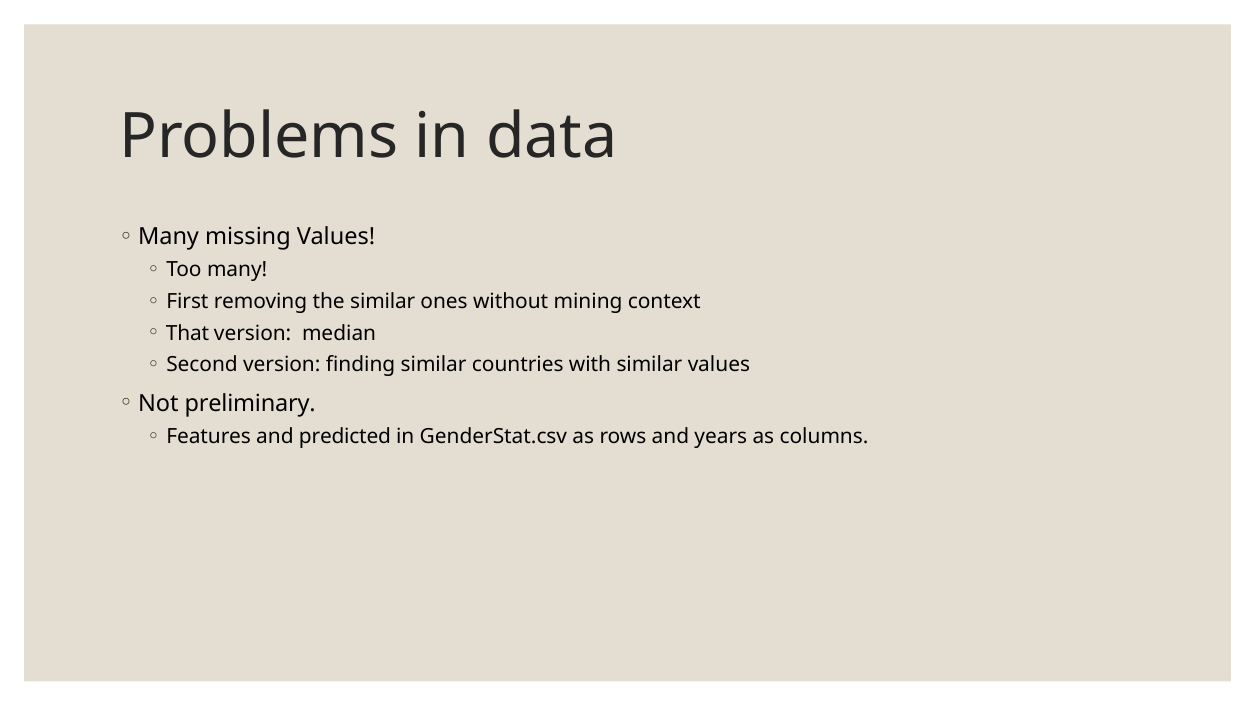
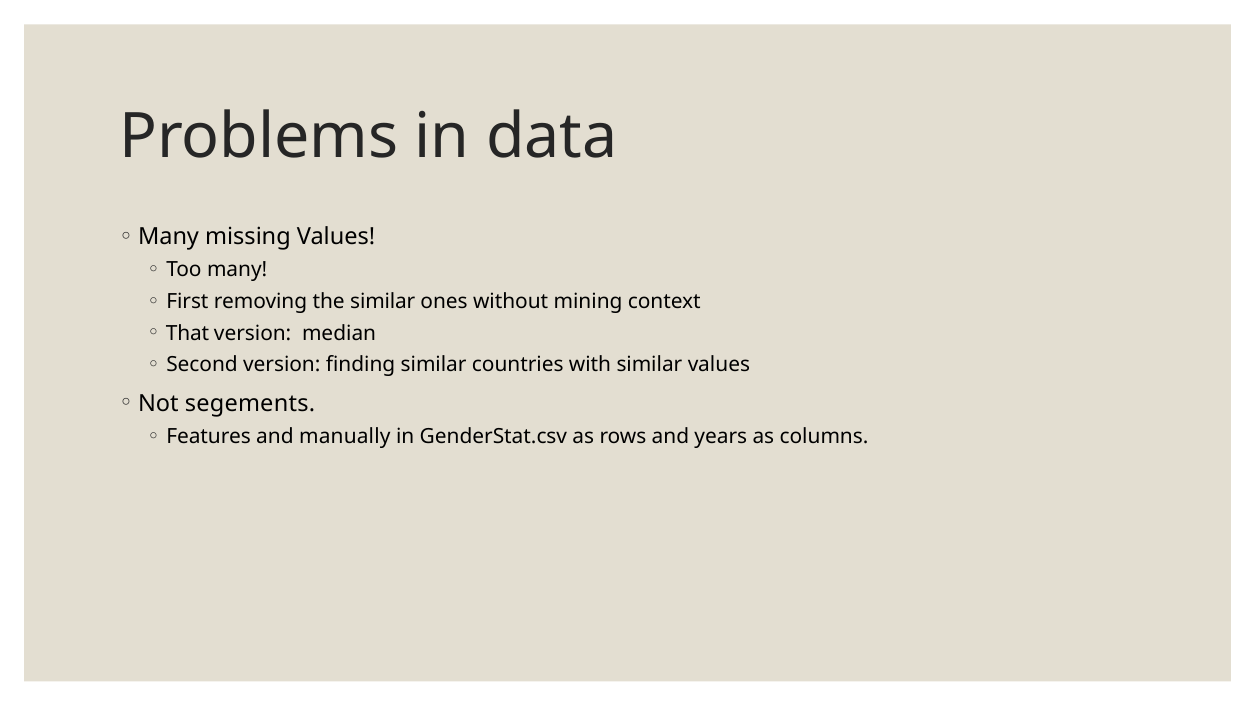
preliminary: preliminary -> segements (250, 403)
predicted: predicted -> manually (345, 436)
